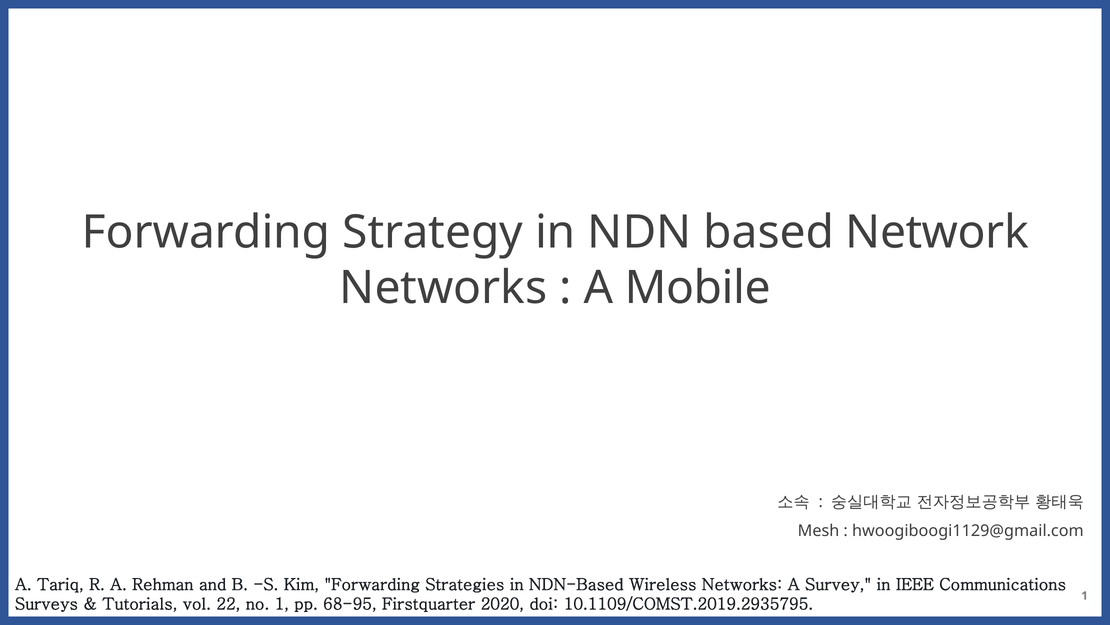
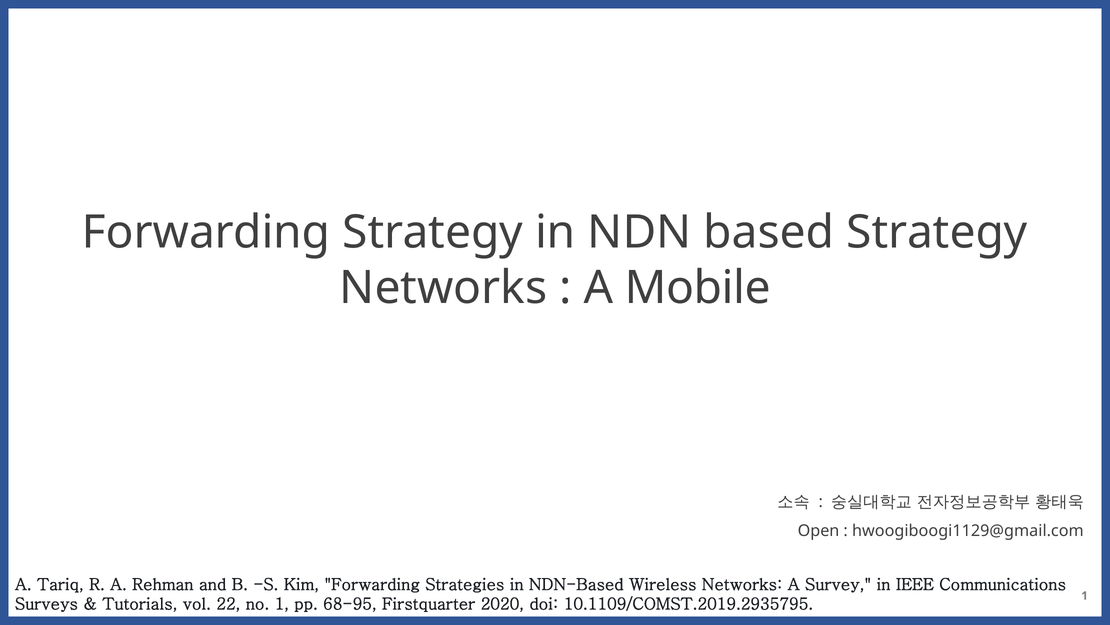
based Network: Network -> Strategy (937, 232)
Mesh: Mesh -> Open (819, 530)
